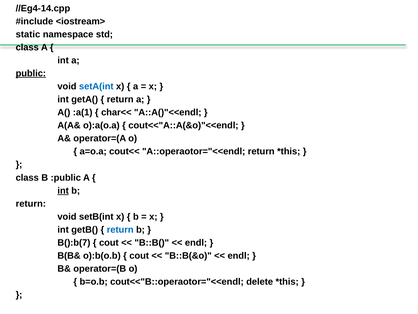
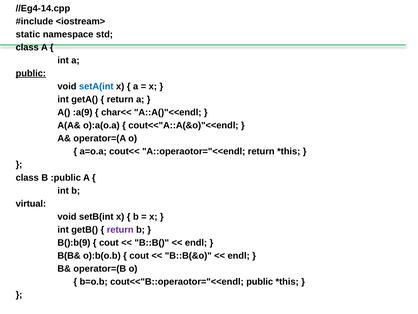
:a(1: :a(1 -> :a(9 (83, 112)
int underline: present -> none (63, 190)
return: return -> virtual (31, 203)
return colour: blue -> purple (120, 229)
B():b(7: B():b(7 -> B():b(9 (74, 242)
cout<<"B::operaotor="<<endl delete: delete -> public (260, 281)
